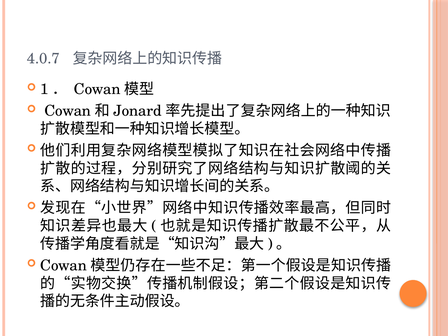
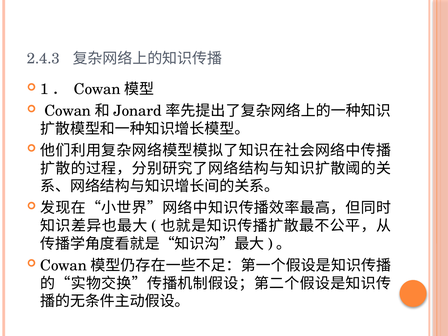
4.0.7: 4.0.7 -> 2.4.3 (43, 59)
